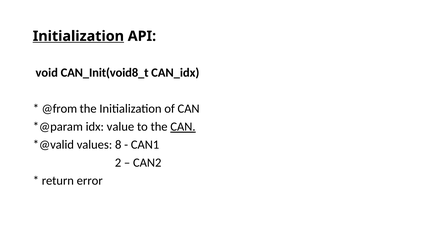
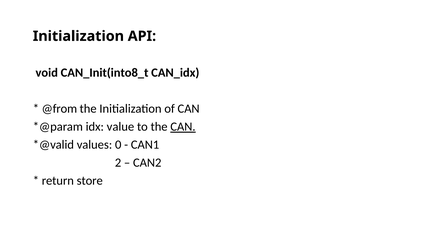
Initialization underline: present -> none (78, 36)
CAN_Init(void8_t: CAN_Init(void8_t -> CAN_Init(into8_t (105, 73)
8: 8 -> 0 (118, 145)
error: error -> store (90, 181)
